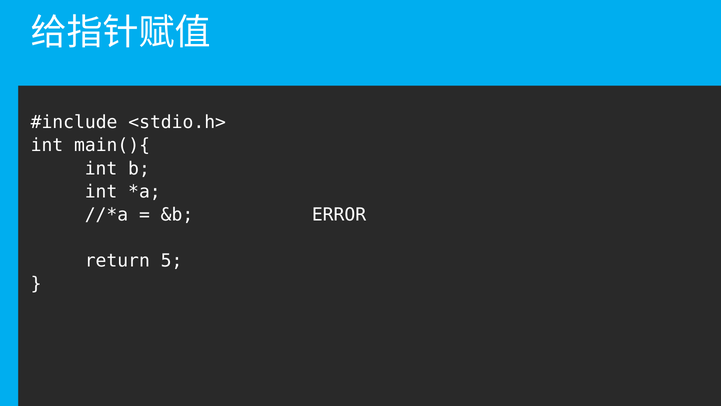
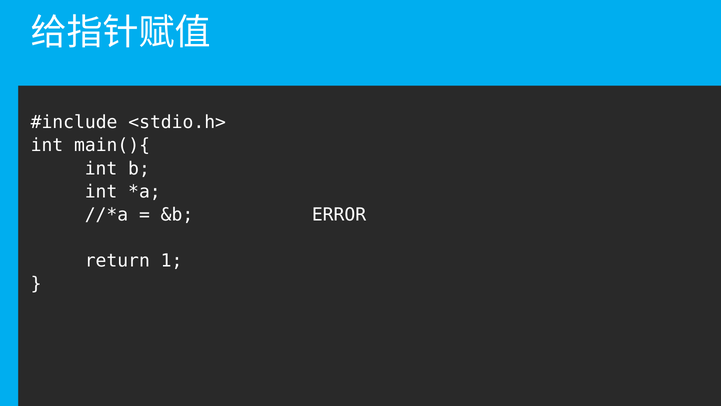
5: 5 -> 1 (172, 261)
